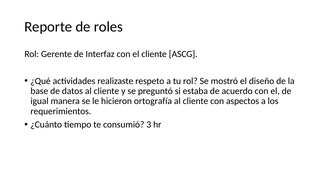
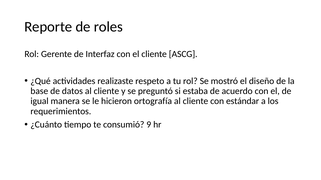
aspectos: aspectos -> estándar (243, 101)
3: 3 -> 9 (149, 125)
